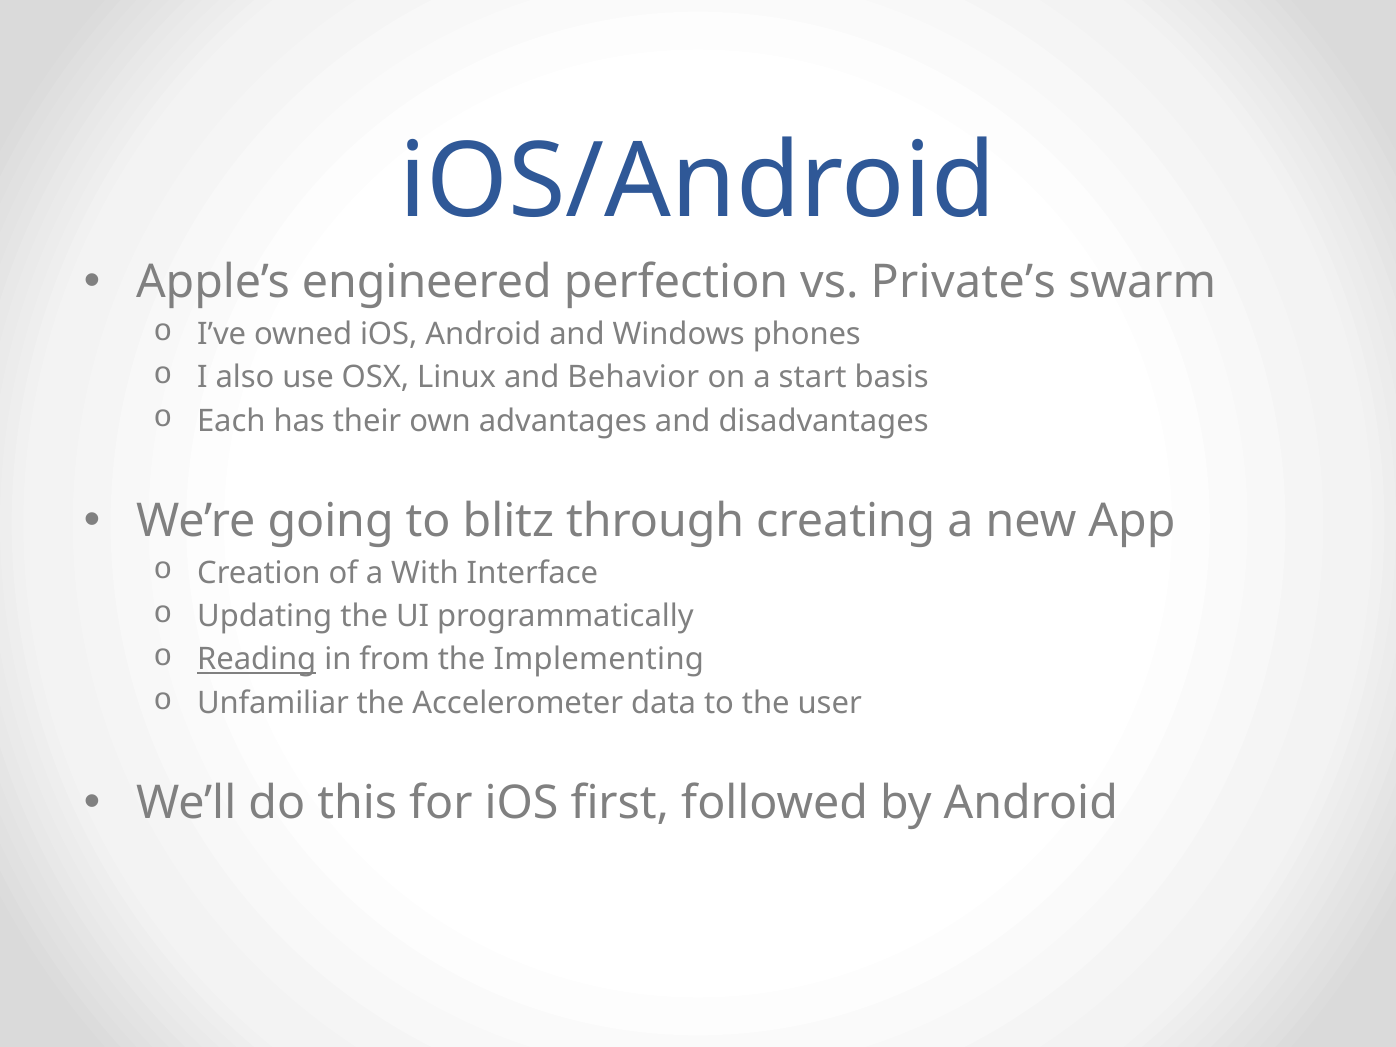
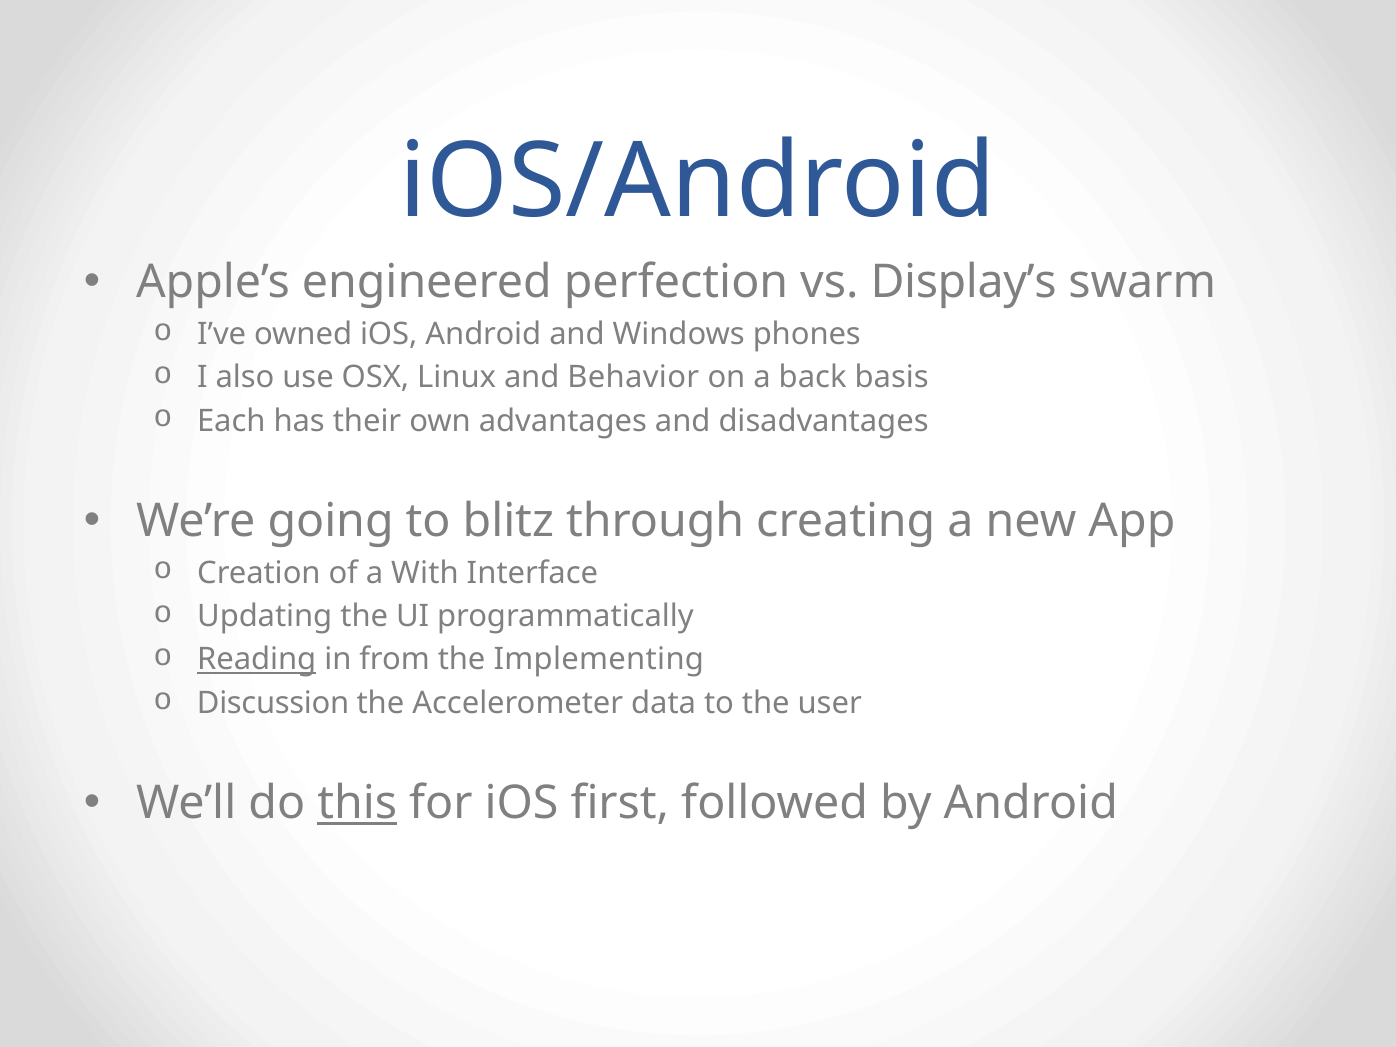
Private’s: Private’s -> Display’s (964, 282)
start: start -> back (813, 378)
Unfamiliar: Unfamiliar -> Discussion (273, 703)
this underline: none -> present (357, 803)
